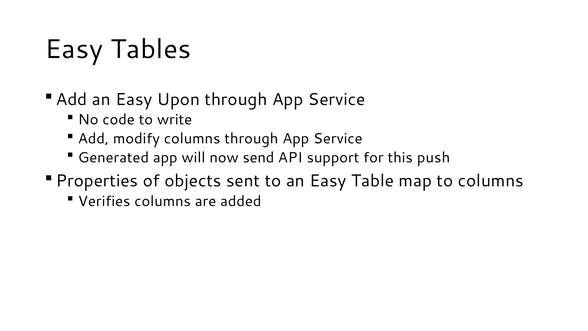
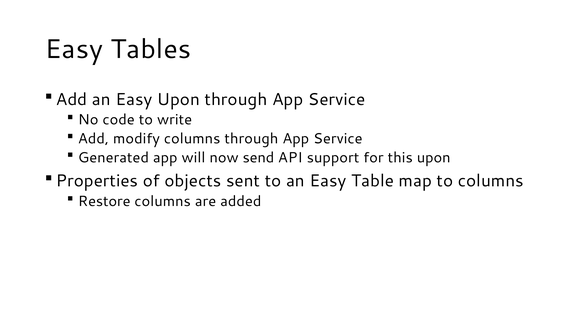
this push: push -> upon (434, 157)
Verifies: Verifies -> Restore (104, 201)
